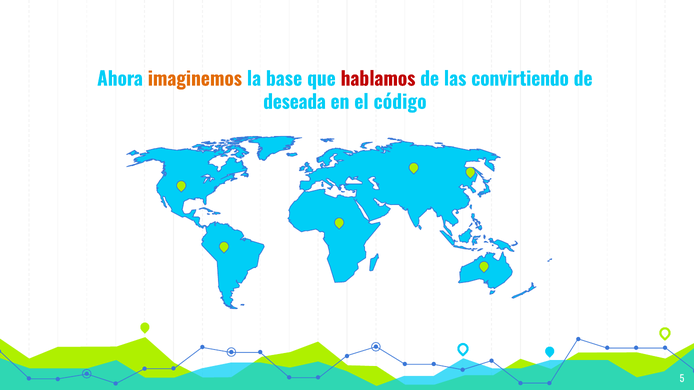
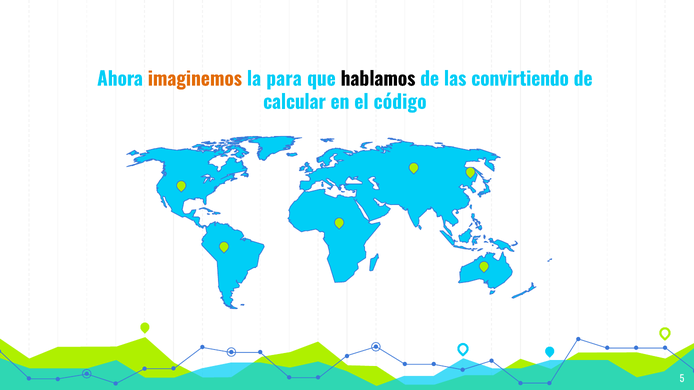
base: base -> para (284, 79)
hablamos colour: red -> black (378, 79)
deseada: deseada -> calcular (295, 103)
